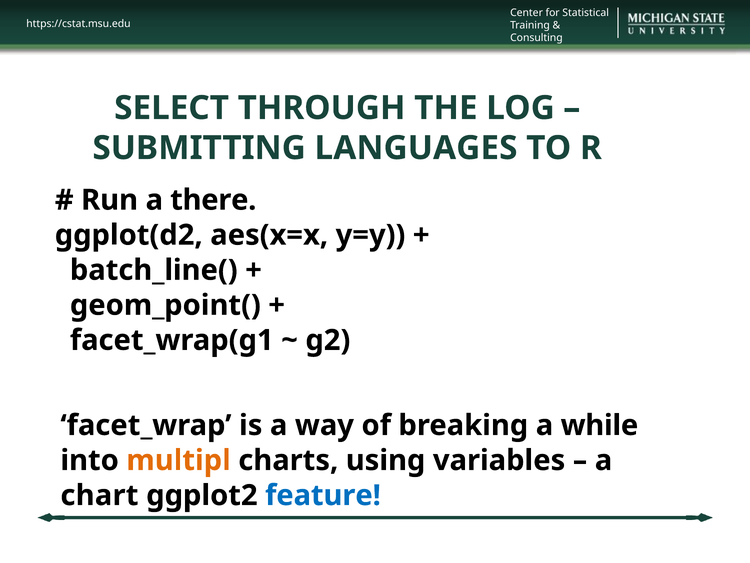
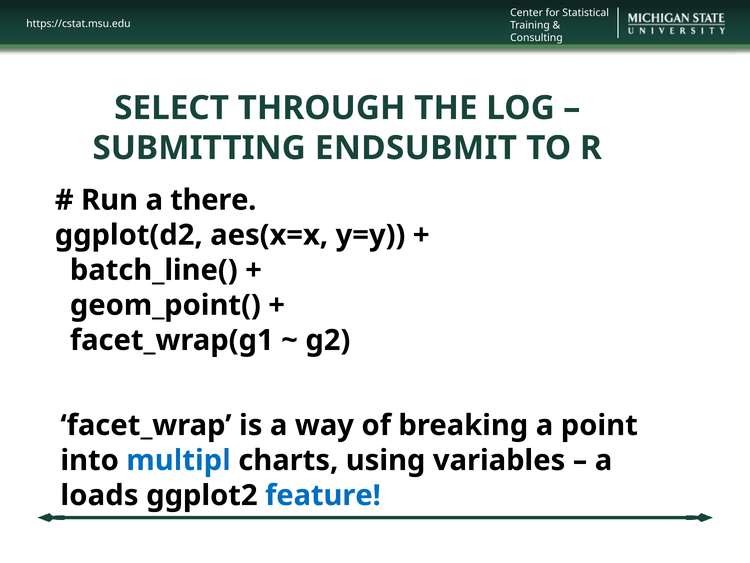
LANGUAGES: LANGUAGES -> ENDSUBMIT (416, 148)
while: while -> point (599, 425)
multipl colour: orange -> blue (179, 460)
chart: chart -> loads (99, 495)
